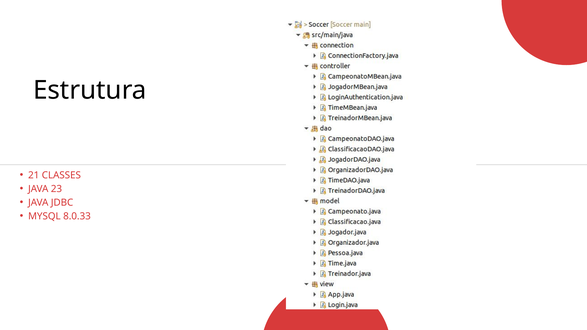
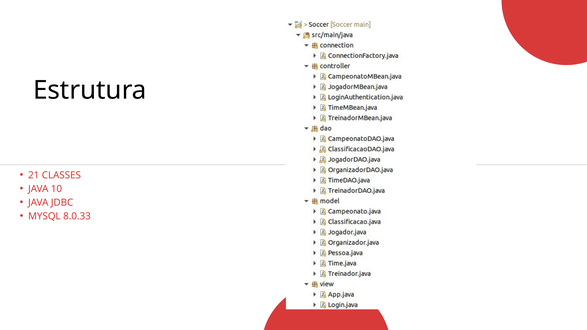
23: 23 -> 10 (56, 189)
